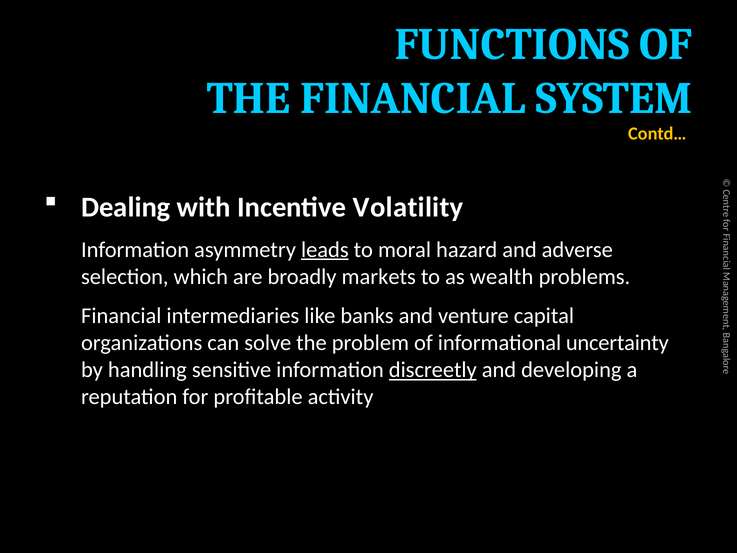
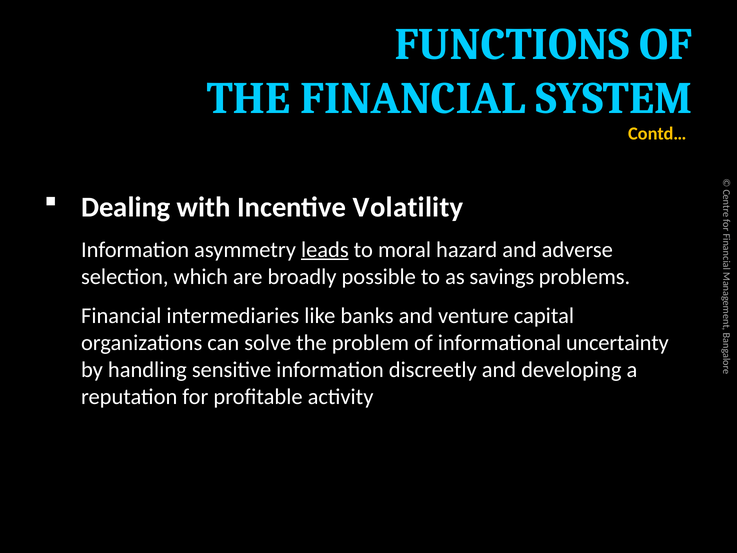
markets: markets -> possible (379, 277)
wealth: wealth -> savings (502, 277)
discreetly underline: present -> none (433, 370)
